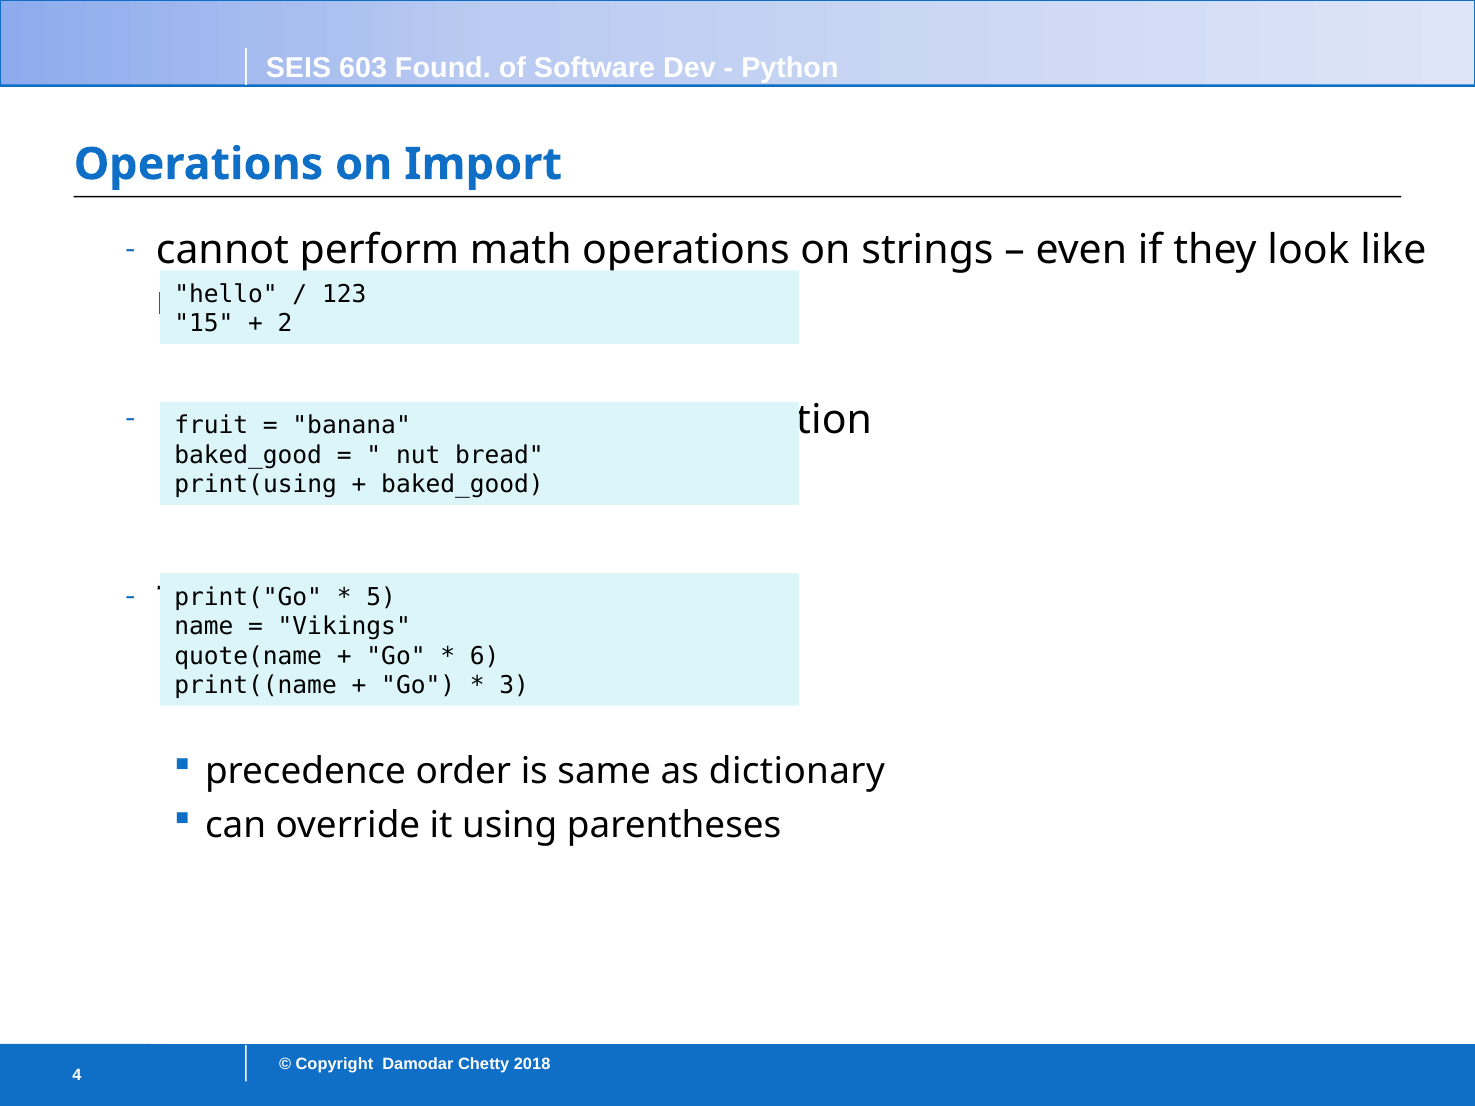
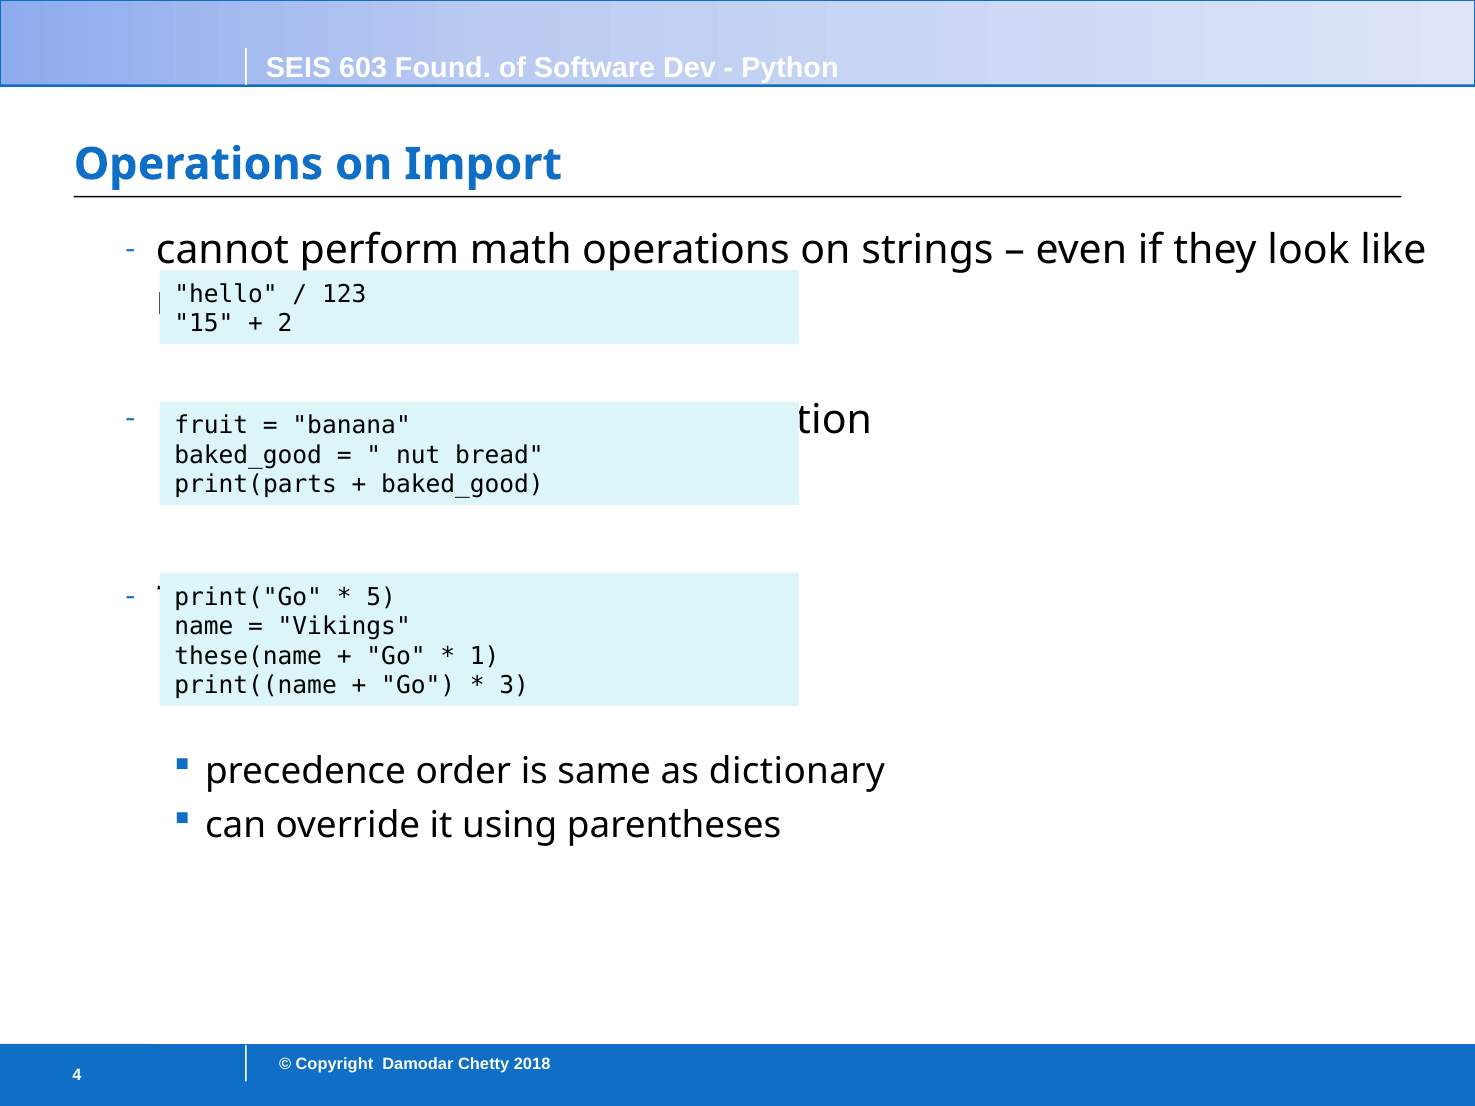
print(using: print(using -> print(parts (256, 485)
quote(name: quote(name -> these(name (248, 656)
6: 6 -> 1 (485, 656)
